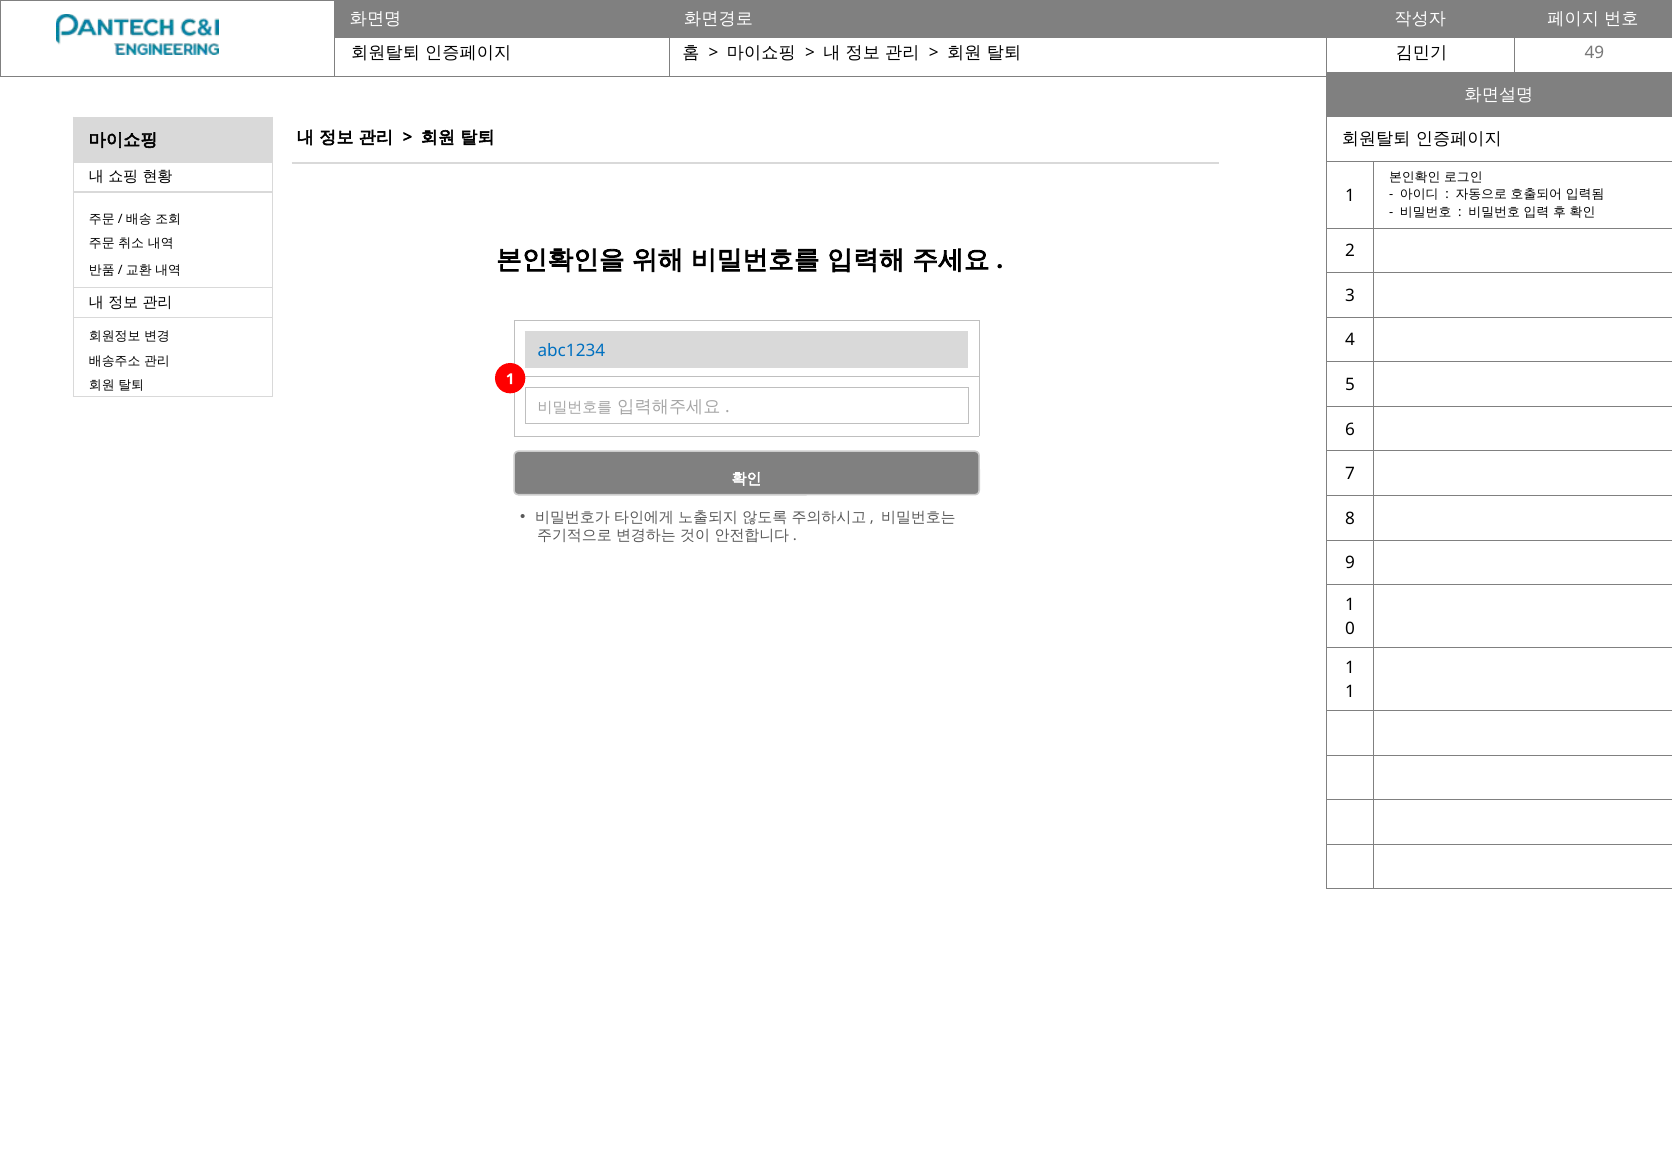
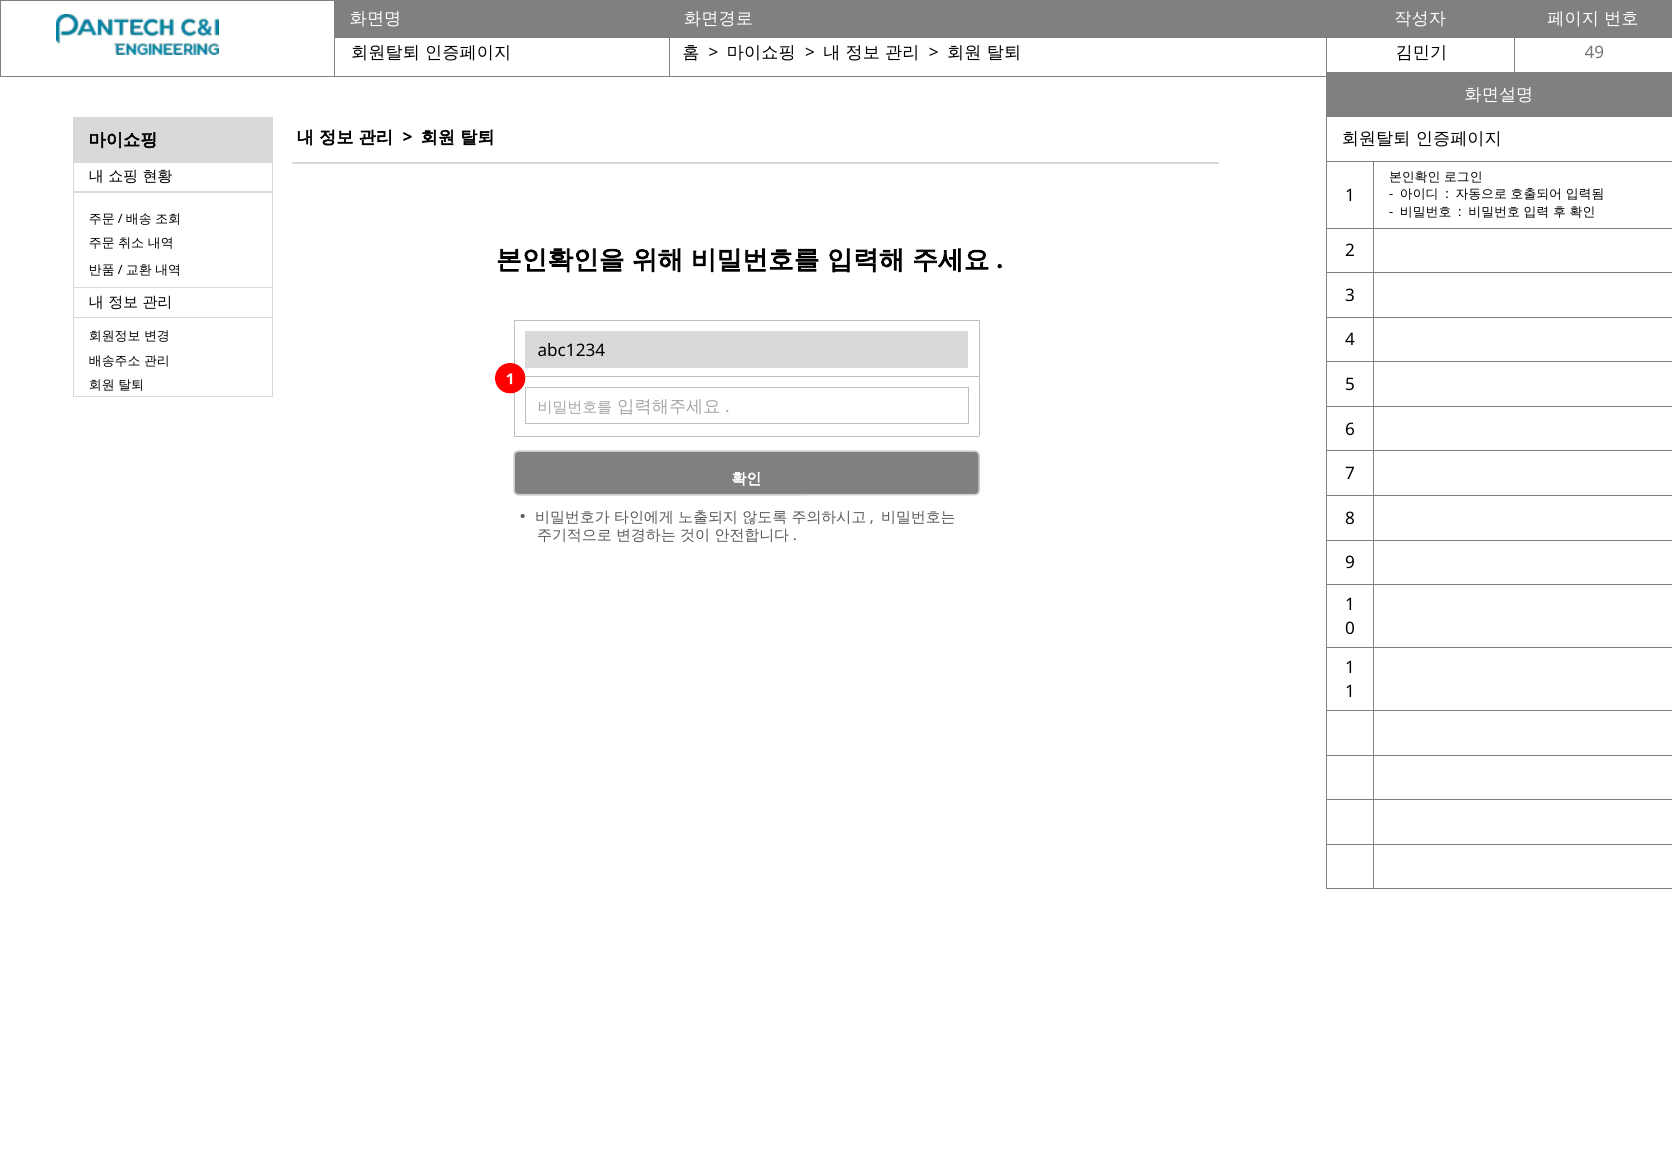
abc1234 colour: blue -> black (571, 351)
